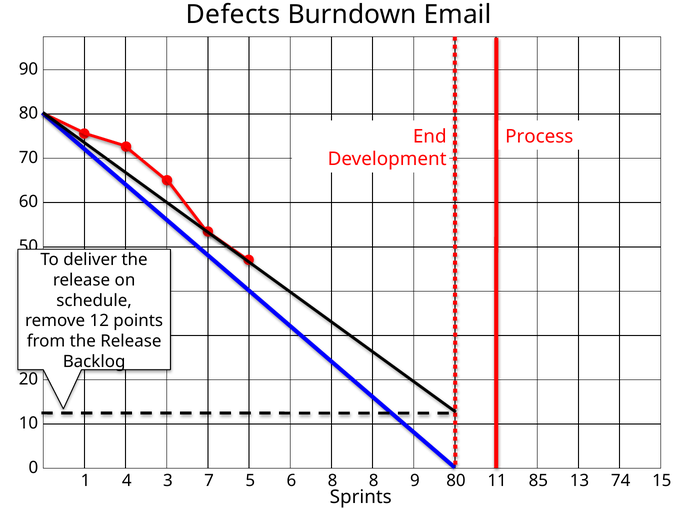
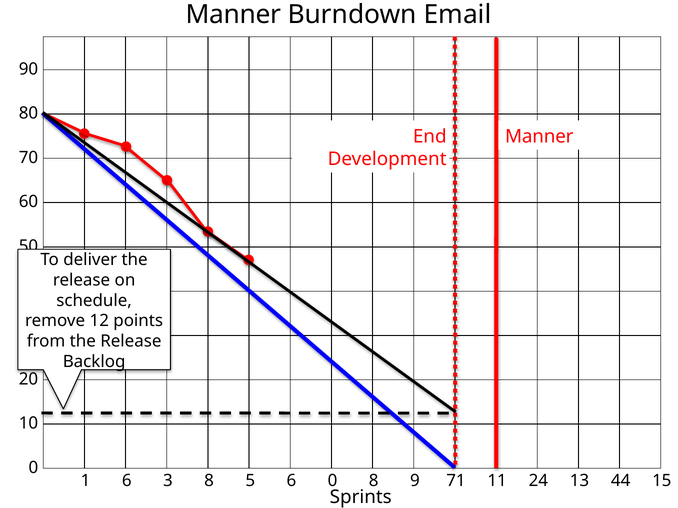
Defects: Defects -> Manner (233, 14)
Process: Process -> Manner (539, 137)
1 4: 4 -> 6 (127, 481)
3 7: 7 -> 8 (209, 481)
6 8: 8 -> 0 (333, 481)
9 80: 80 -> 71 (456, 481)
85: 85 -> 24 (538, 481)
74: 74 -> 44 (621, 481)
